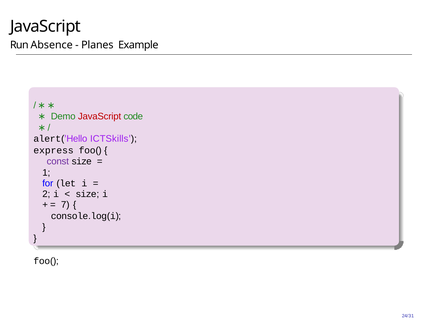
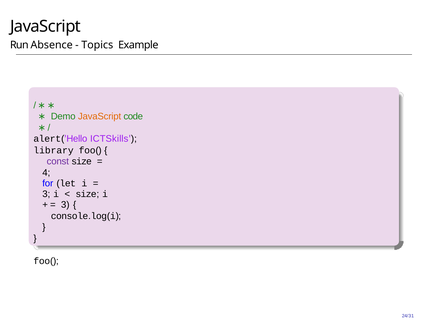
Planes: Planes -> Topics (97, 45)
JavaScript colour: red -> orange (100, 117)
express: express -> library (54, 150)
1: 1 -> 4 (46, 173)
2: 2 -> 3 (46, 194)
7: 7 -> 3 (65, 205)
